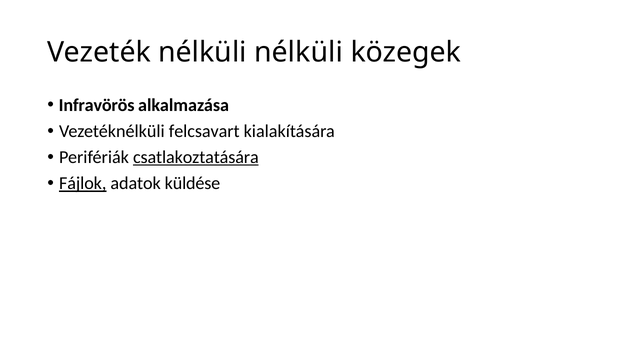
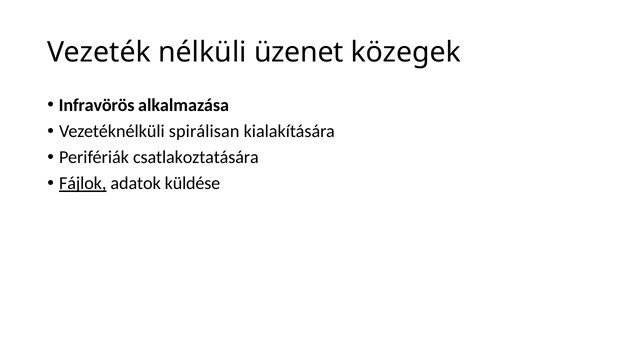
nélküli nélküli: nélküli -> üzenet (299, 52)
felcsavart: felcsavart -> spirálisan (204, 131)
csatlakoztatására underline: present -> none (196, 157)
